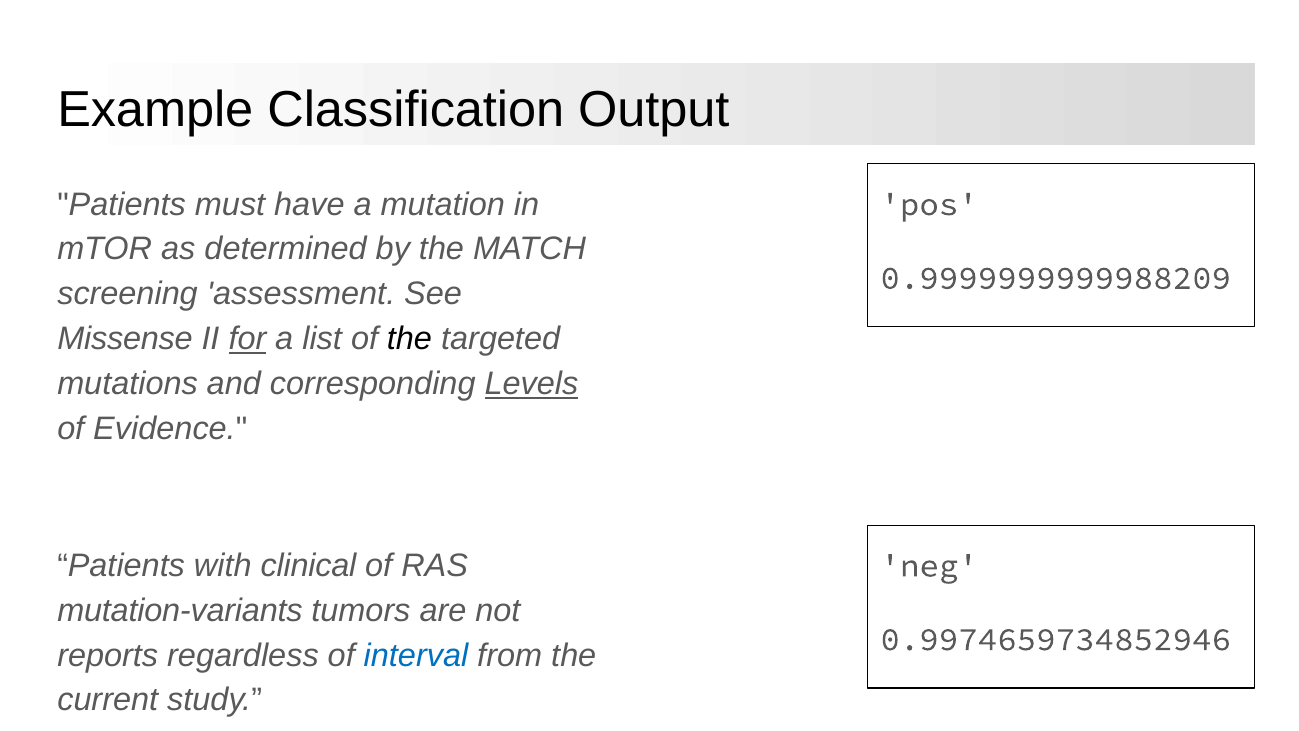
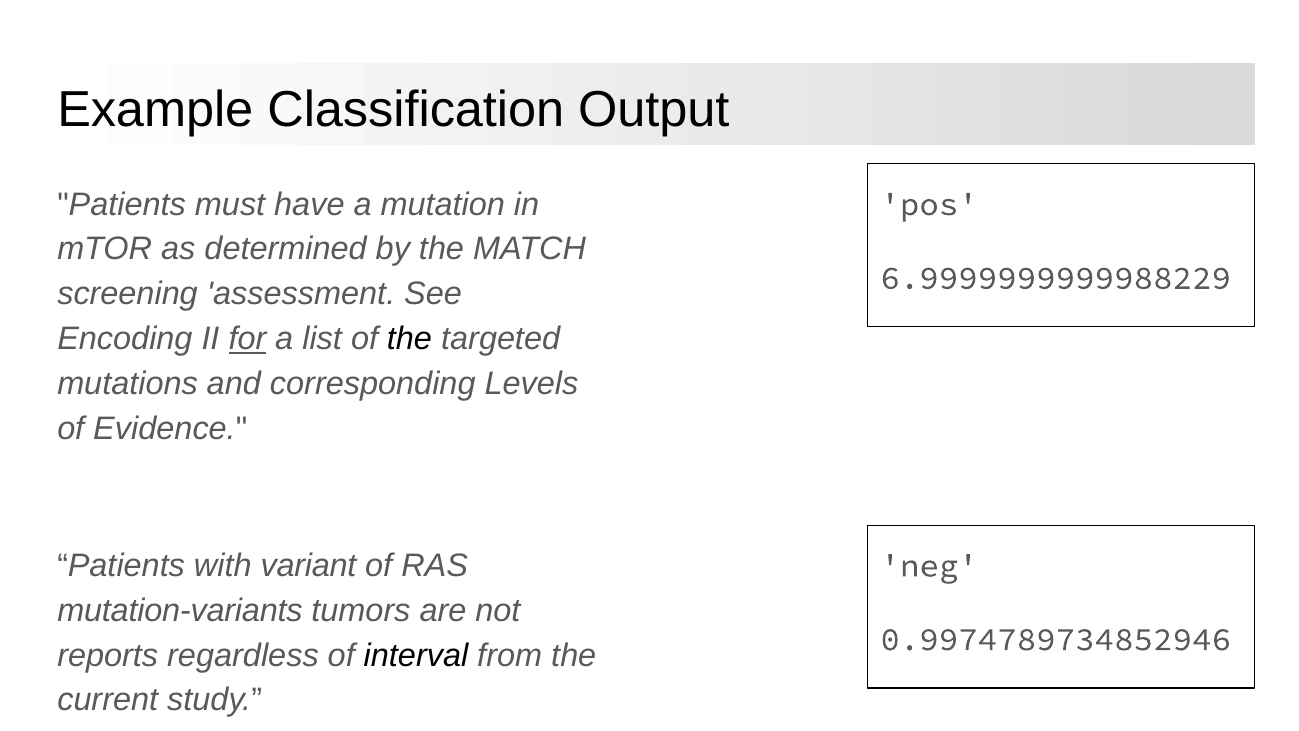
0.9999999999988209: 0.9999999999988209 -> 6.9999999999988229 (1056, 278)
Missense: Missense -> Encoding (125, 339)
Levels underline: present -> none (531, 383)
clinical: clinical -> variant (309, 566)
0.9974659734852946: 0.9974659734852946 -> 0.9974789734852946 (1056, 639)
interval colour: blue -> black (416, 655)
